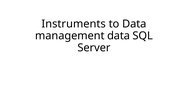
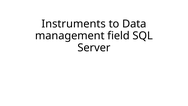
management data: data -> field (119, 36)
